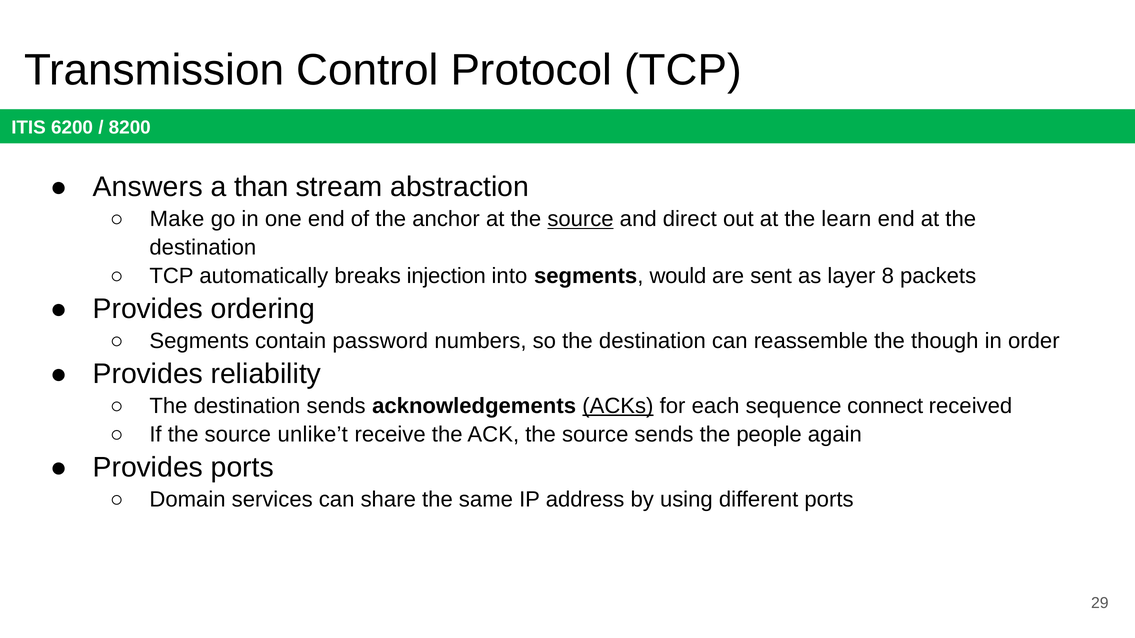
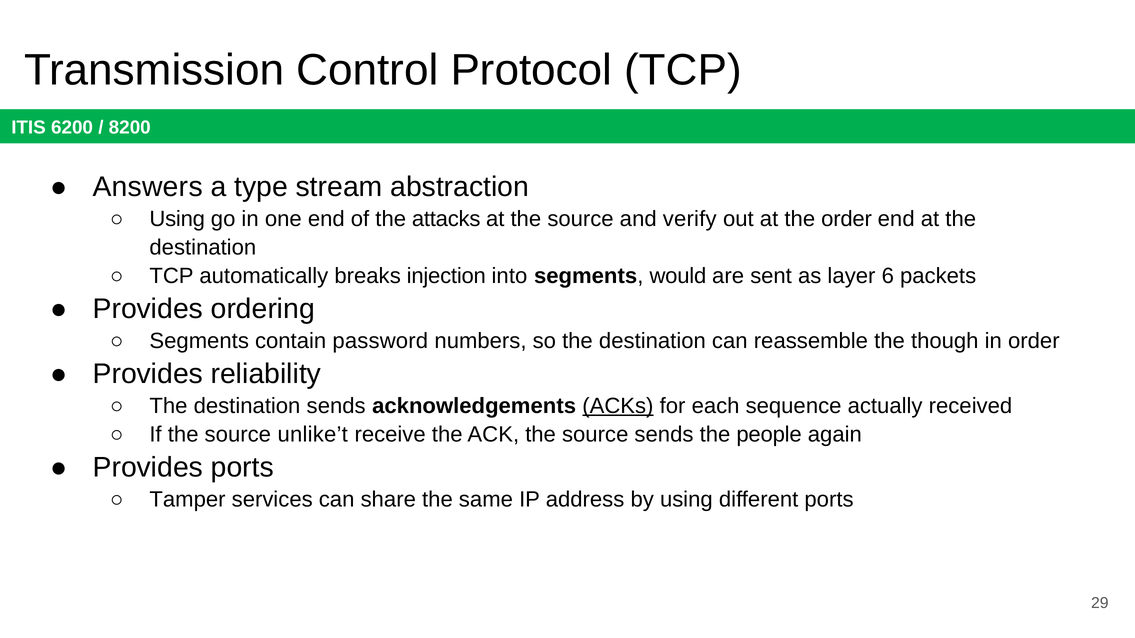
than: than -> type (261, 187)
Make: Make -> Using (177, 219)
anchor: anchor -> attacks (446, 219)
source underline: present -> none (581, 219)
direct: direct -> verify (690, 219)
the learn: learn -> order (847, 219)
8: 8 -> 6 (888, 276)
connect: connect -> actually (885, 406)
Domain: Domain -> Tamper (188, 500)
